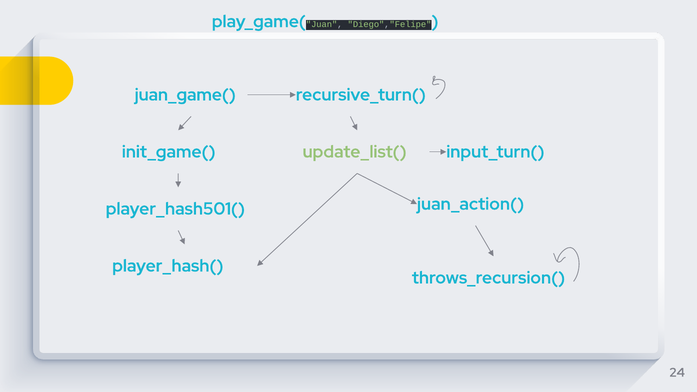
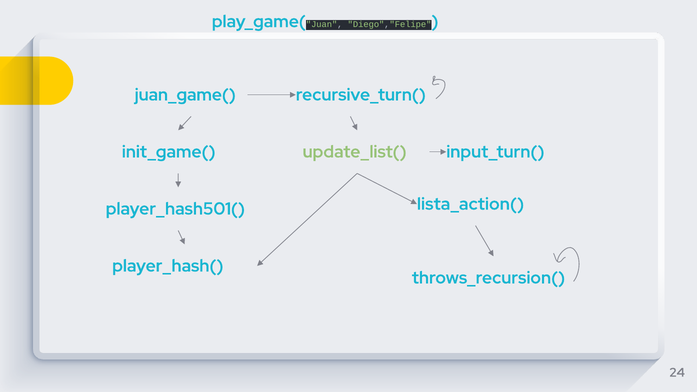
juan_action(: juan_action( -> lista_action( (471, 204)
